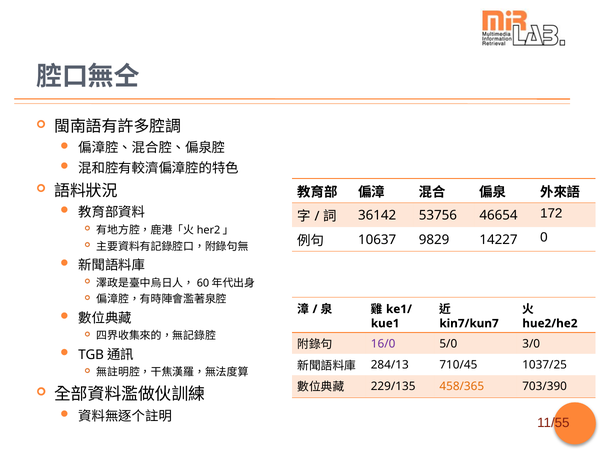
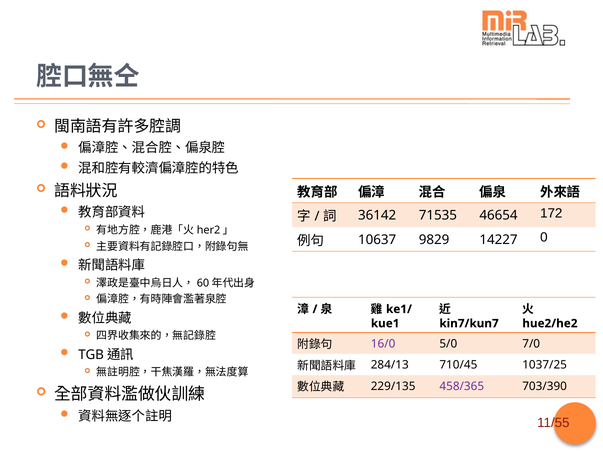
53756: 53756 -> 71535 (438, 216)
3/0: 3/0 -> 7/0 (531, 344)
458/365 colour: orange -> purple (462, 387)
